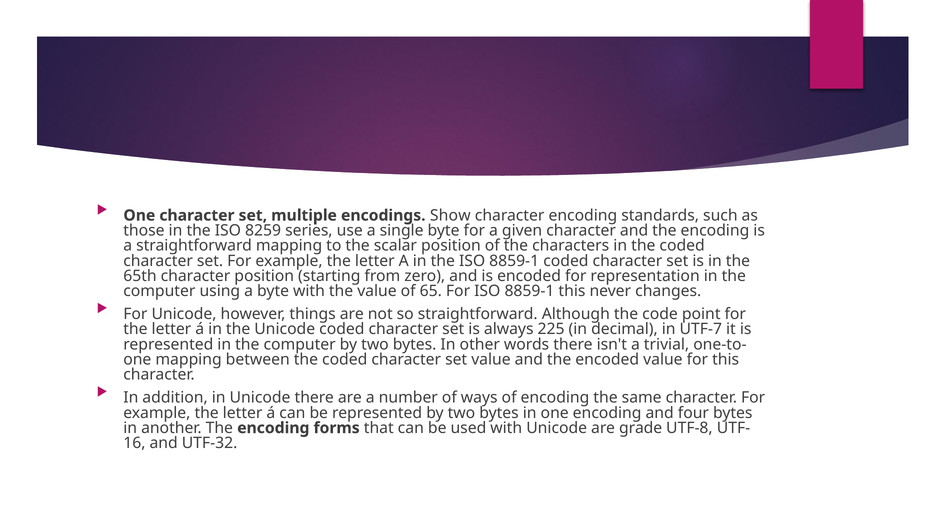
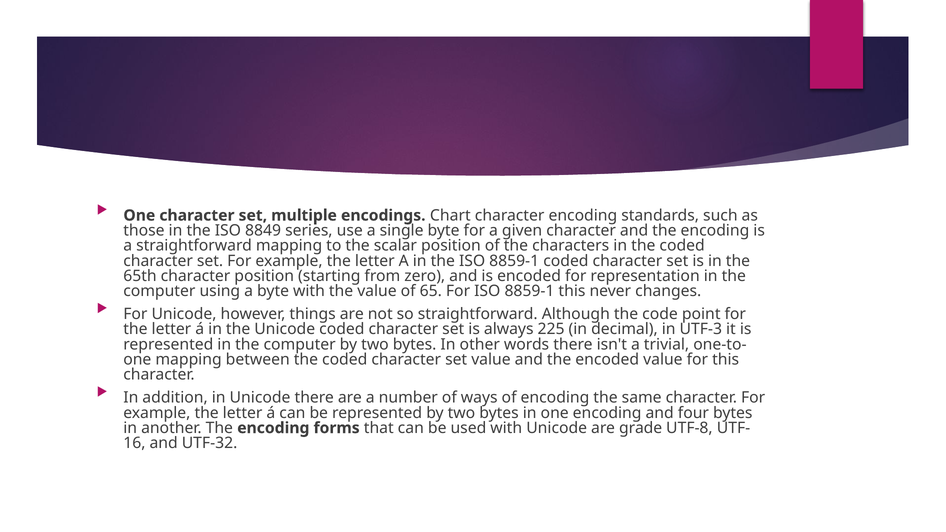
Show: Show -> Chart (450, 215)
8259: 8259 -> 8849 (263, 231)
UTF-7: UTF-7 -> UTF-3 (701, 329)
